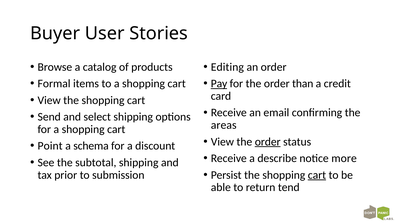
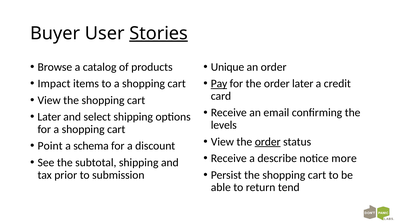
Stories underline: none -> present (159, 33)
Editing: Editing -> Unique (227, 67)
Formal: Formal -> Impact (54, 84)
order than: than -> later (303, 84)
Send: Send -> Later (49, 117)
areas: areas -> levels (224, 125)
cart underline: present -> none (317, 175)
